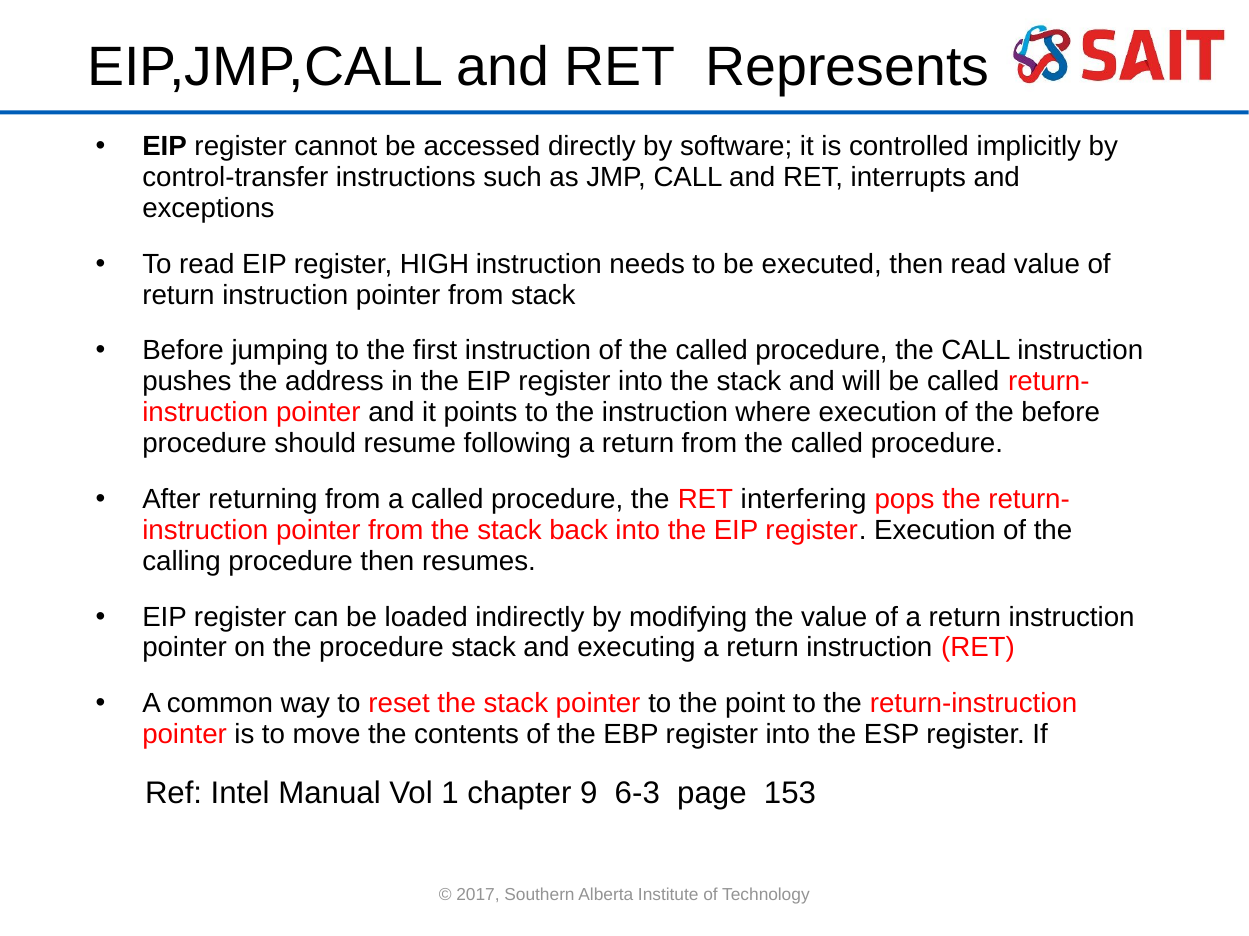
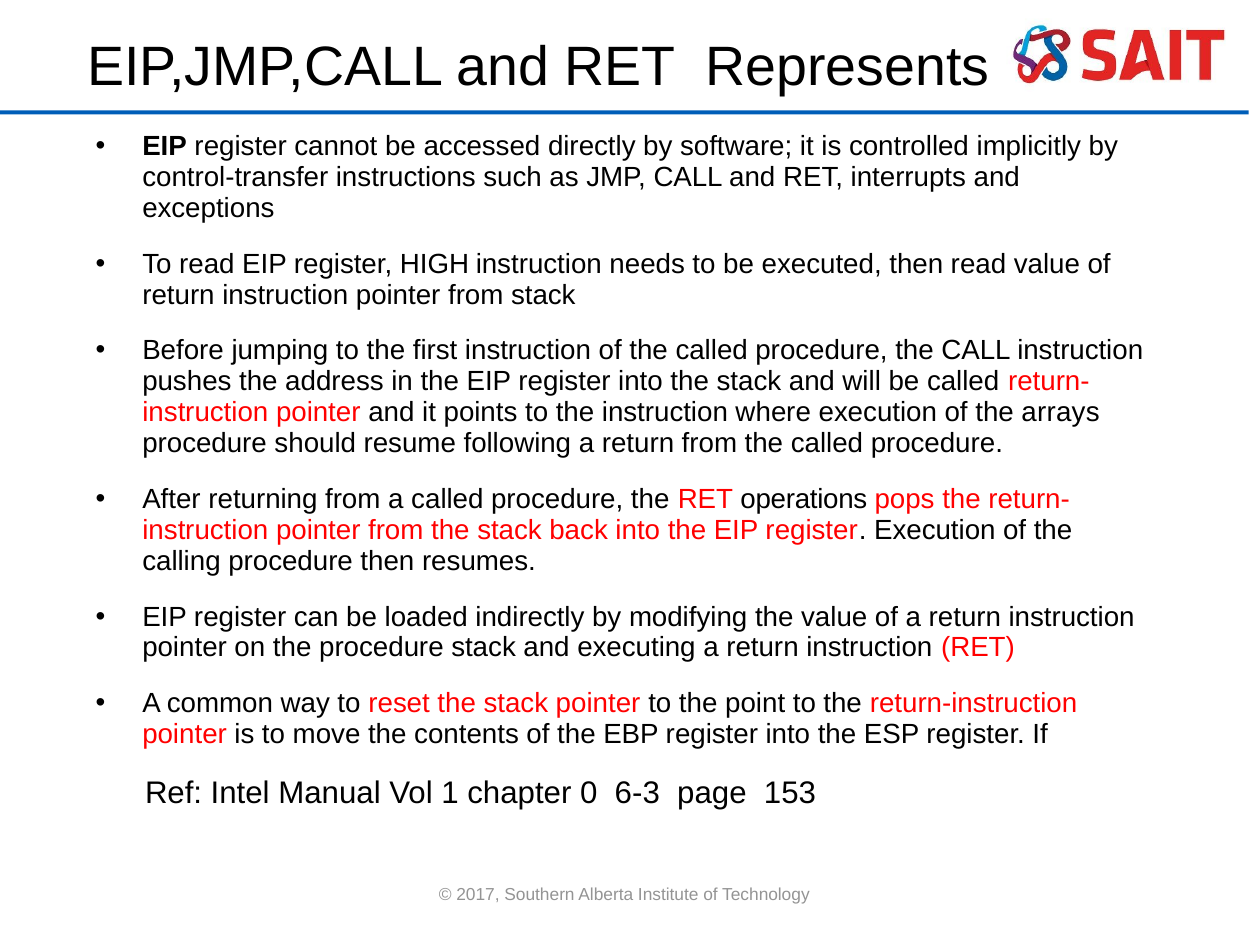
the before: before -> arrays (1061, 413)
interfering: interfering -> operations (804, 500)
9: 9 -> 0 (589, 794)
